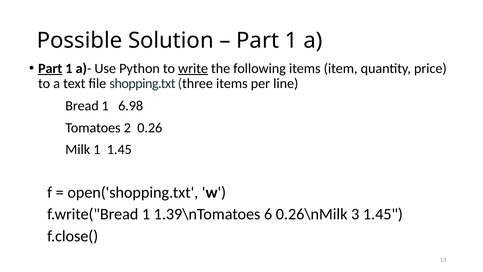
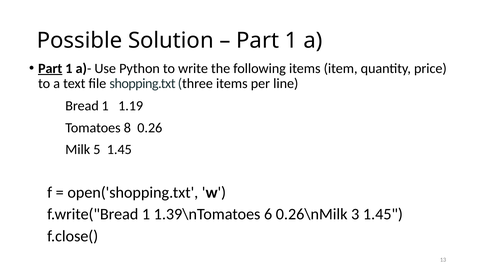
write underline: present -> none (193, 68)
6.98: 6.98 -> 1.19 (131, 106)
2: 2 -> 8 (127, 128)
Milk 1: 1 -> 5 (97, 149)
